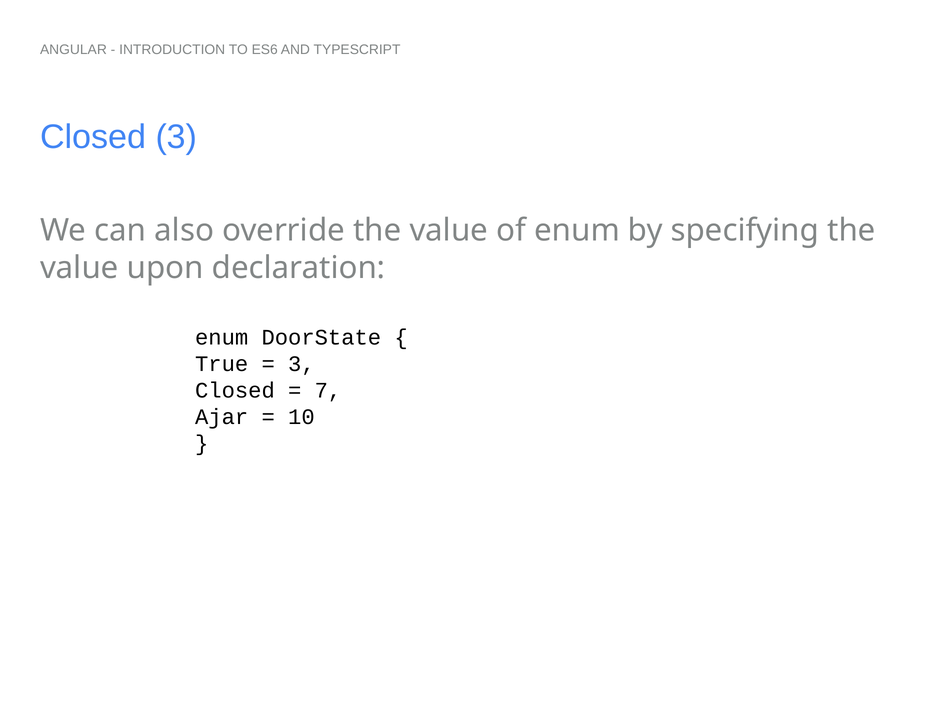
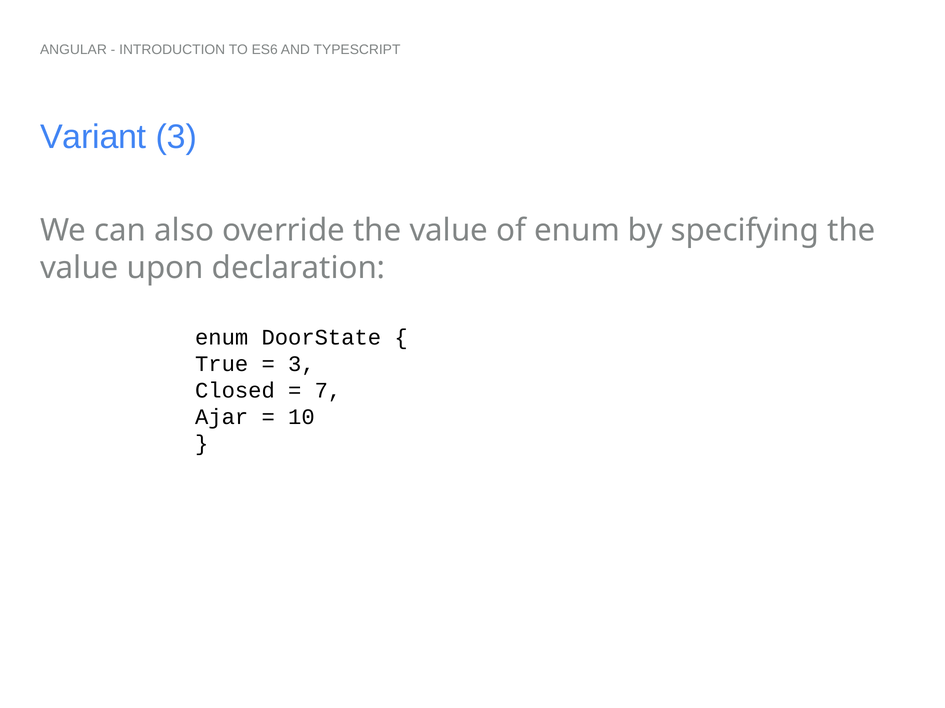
Closed: Closed -> Variant (93, 137)
